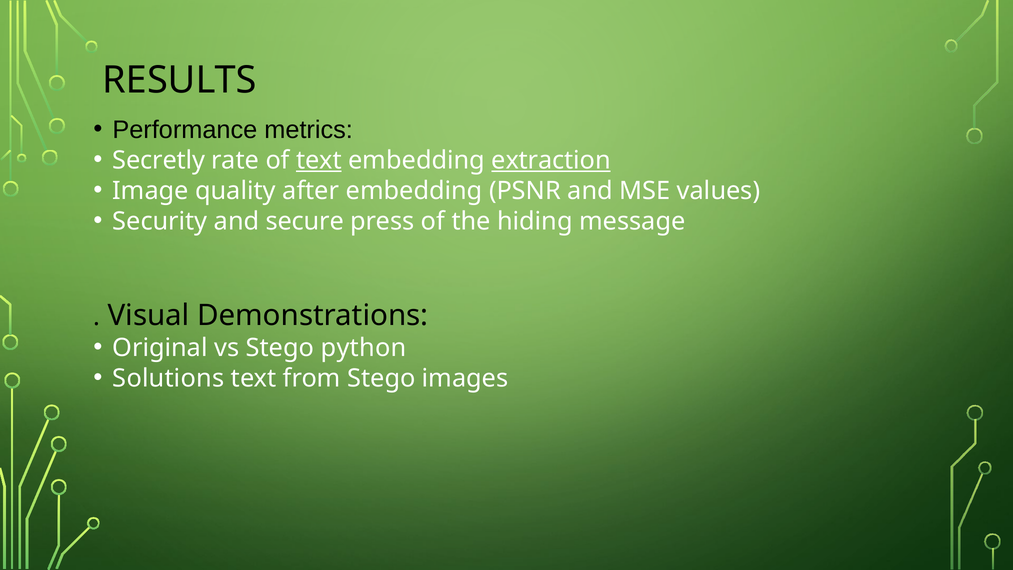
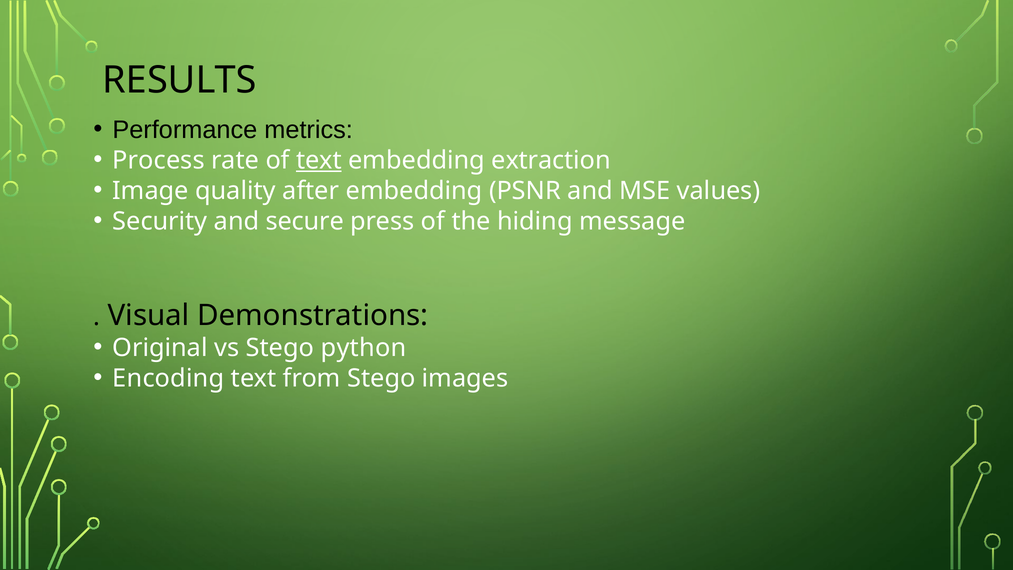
Secretly: Secretly -> Process (159, 160)
extraction underline: present -> none (551, 160)
Solutions: Solutions -> Encoding (168, 378)
